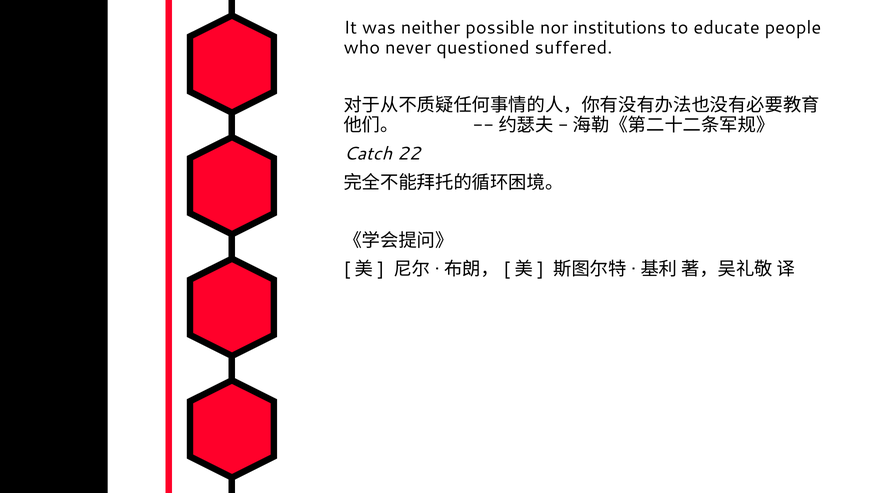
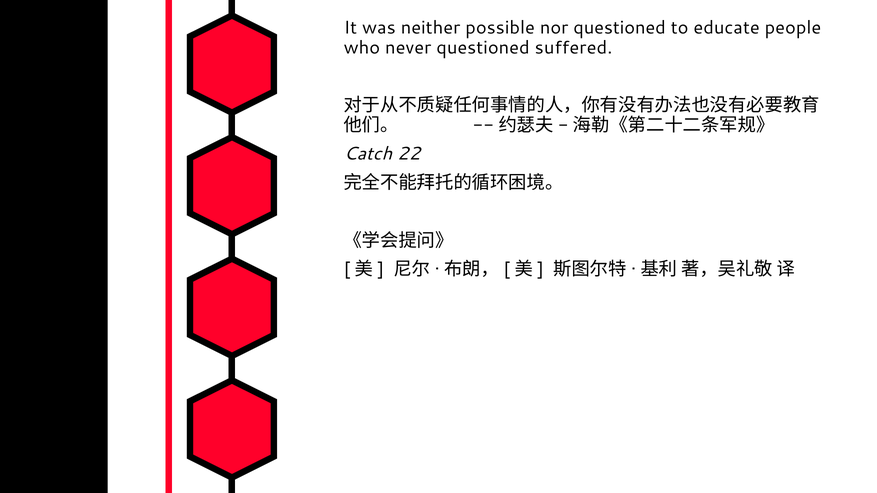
nor institutions: institutions -> questioned (620, 28)
